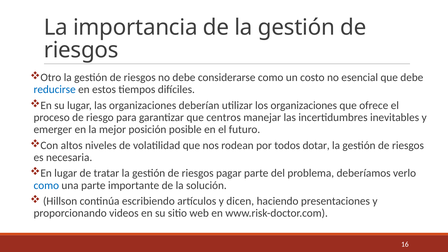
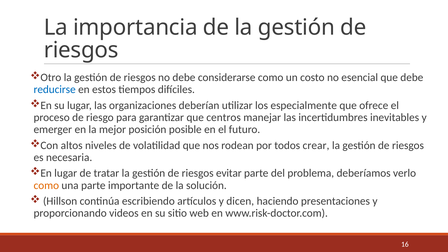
los organizaciones: organizaciones -> especialmente (304, 105)
dotar: dotar -> crear (316, 145)
pagar: pagar -> evitar (229, 173)
como colour: blue -> orange (46, 185)
